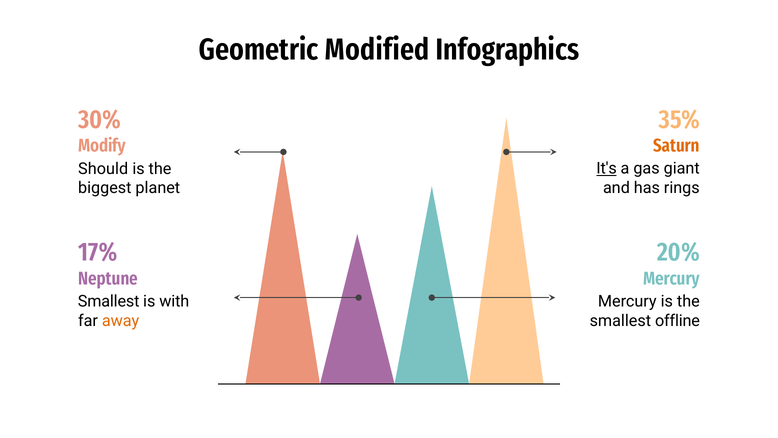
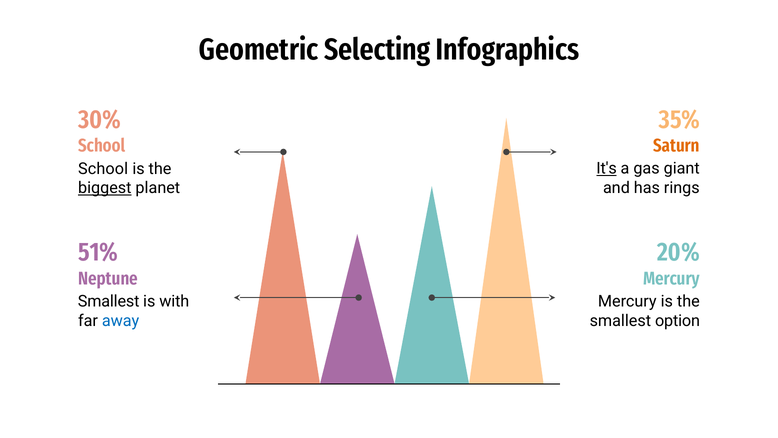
Modified: Modified -> Selecting (377, 50)
Modify: Modify -> School (102, 146)
Should: Should -> School (103, 169)
biggest underline: none -> present (105, 188)
17%: 17% -> 51% (98, 252)
away colour: orange -> blue (121, 320)
offline: offline -> option (678, 320)
